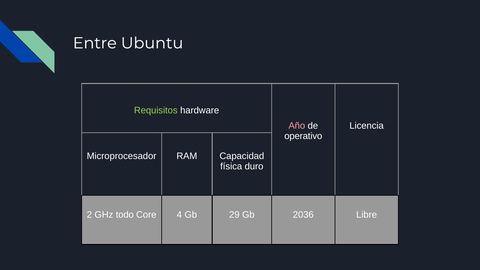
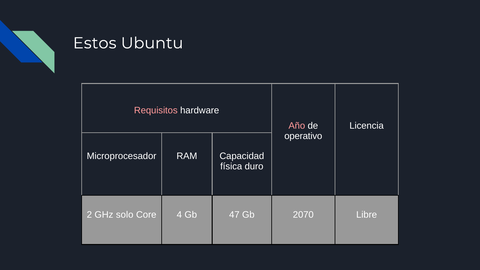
Entre: Entre -> Estos (95, 43)
Requisitos colour: light green -> pink (156, 111)
todo: todo -> solo (125, 215)
29: 29 -> 47 (234, 215)
2036: 2036 -> 2070 (303, 215)
